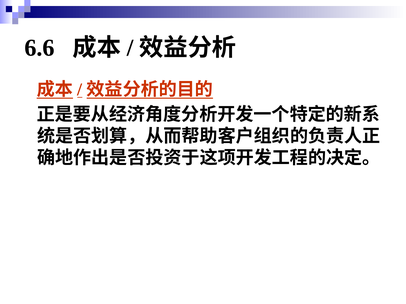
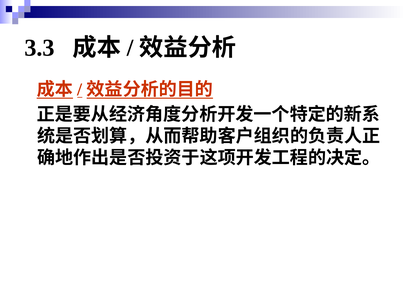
6.6: 6.6 -> 3.3 (40, 48)
